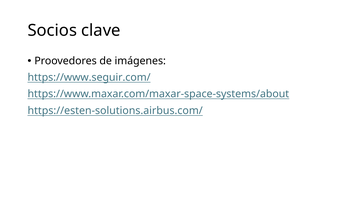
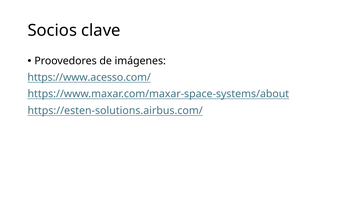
https://www.seguir.com/: https://www.seguir.com/ -> https://www.acesso.com/ (89, 78)
